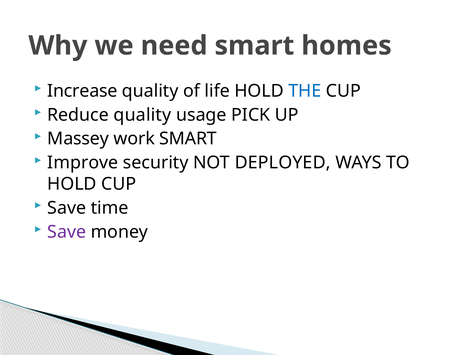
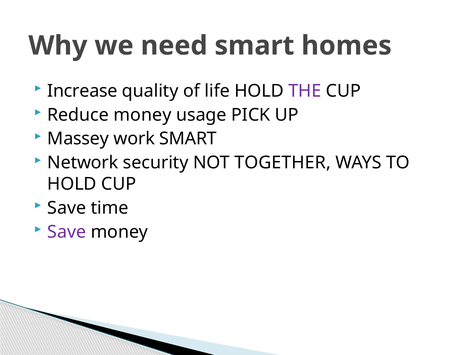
THE colour: blue -> purple (305, 91)
Reduce quality: quality -> money (142, 115)
Improve: Improve -> Network (83, 163)
DEPLOYED: DEPLOYED -> TOGETHER (283, 163)
